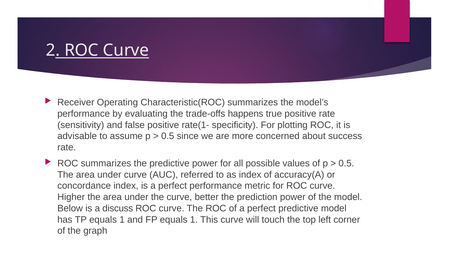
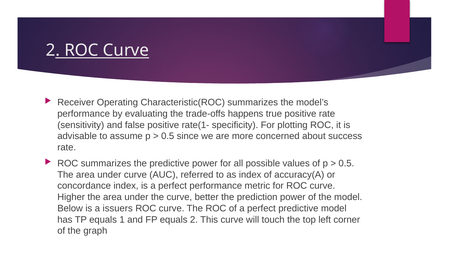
discuss: discuss -> issuers (118, 208)
FP equals 1: 1 -> 2 (194, 219)
